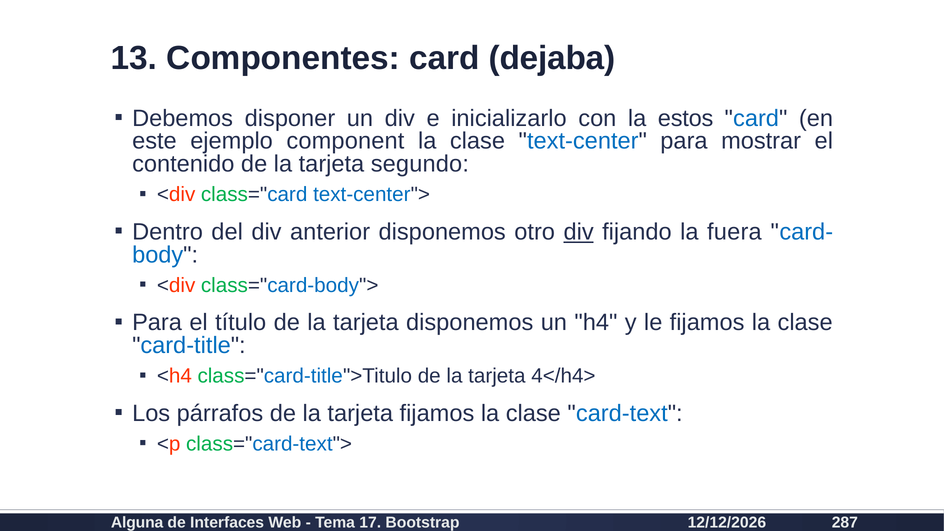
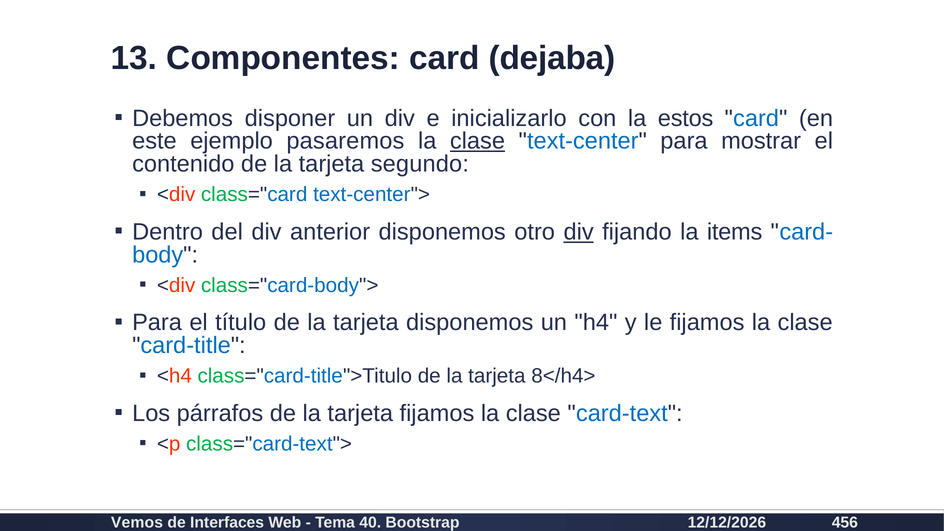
component: component -> pasaremos (345, 141)
clase underline: none -> present (477, 141)
fuera: fuera -> items (735, 232)
4</h4>: 4</h4> -> 8</h4> (563, 376)
Alguna: Alguna -> Vemos (137, 522)
17: 17 -> 40 (370, 522)
287: 287 -> 456 (845, 523)
